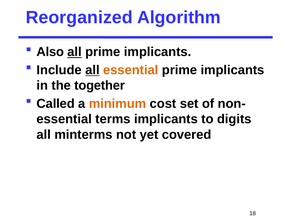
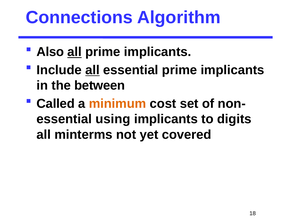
Reorganized: Reorganized -> Connections (79, 17)
essential colour: orange -> black (131, 70)
together: together -> between (100, 85)
terms: terms -> using (113, 119)
